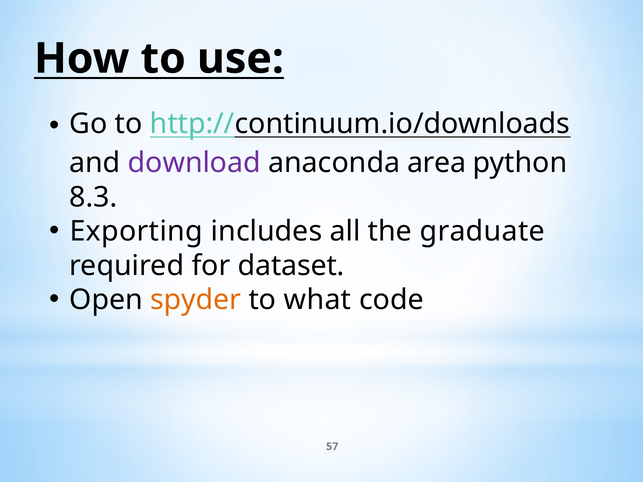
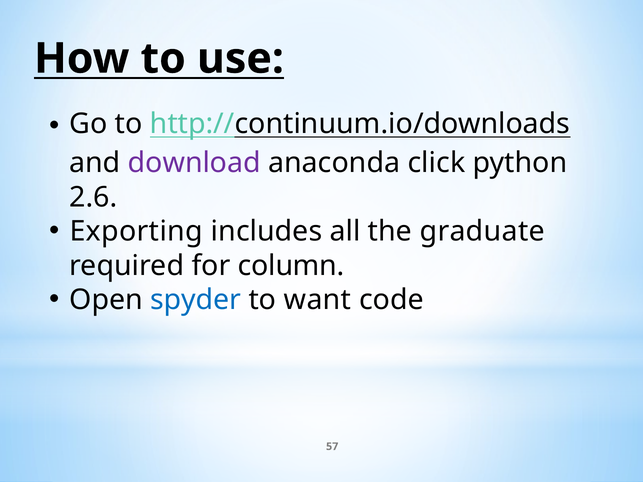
area: area -> click (436, 163)
8.3: 8.3 -> 2.6 (93, 197)
dataset: dataset -> column (291, 266)
spyder colour: orange -> blue (196, 300)
what: what -> want (318, 300)
